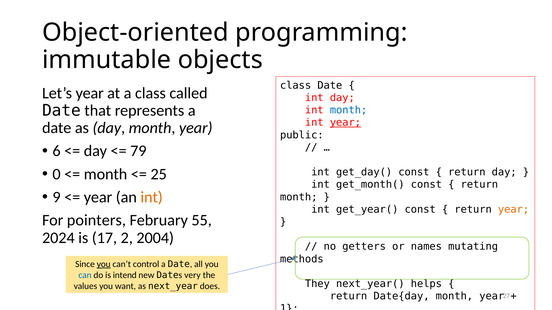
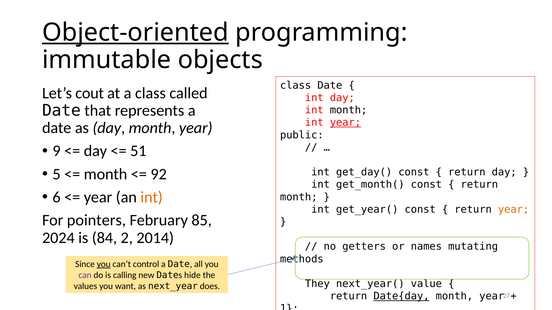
Object-oriented underline: none -> present (135, 33)
Let’s year: year -> cout (90, 93)
month colour: blue -> black (349, 110)
6: 6 -> 9 (57, 151)
79: 79 -> 51 (138, 151)
0: 0 -> 5 (57, 174)
25: 25 -> 92 (159, 174)
9: 9 -> 6 (57, 198)
55: 55 -> 85 (202, 221)
17: 17 -> 84 (104, 238)
2004: 2004 -> 2014 (155, 238)
can colour: blue -> purple (85, 276)
intend: intend -> calling (125, 276)
very: very -> hide (192, 276)
helps: helps -> value (426, 284)
Date{day underline: none -> present (401, 297)
